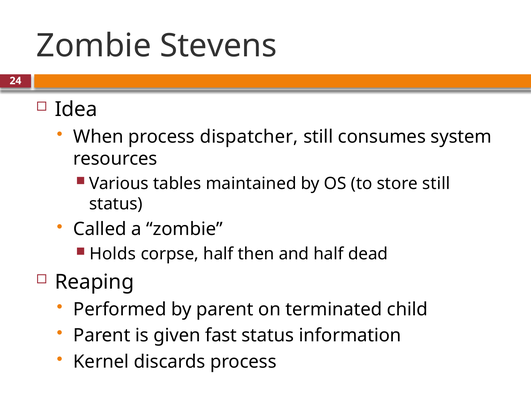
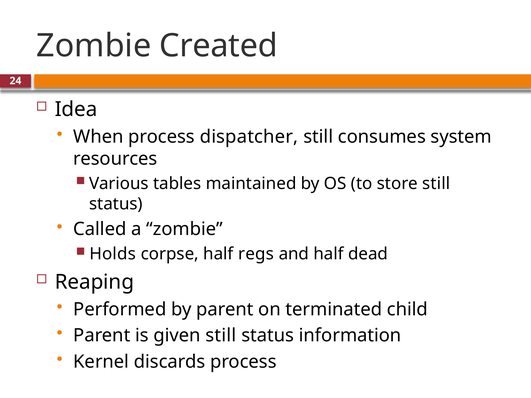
Stevens: Stevens -> Created (218, 46)
then: then -> regs (256, 254)
given fast: fast -> still (221, 336)
